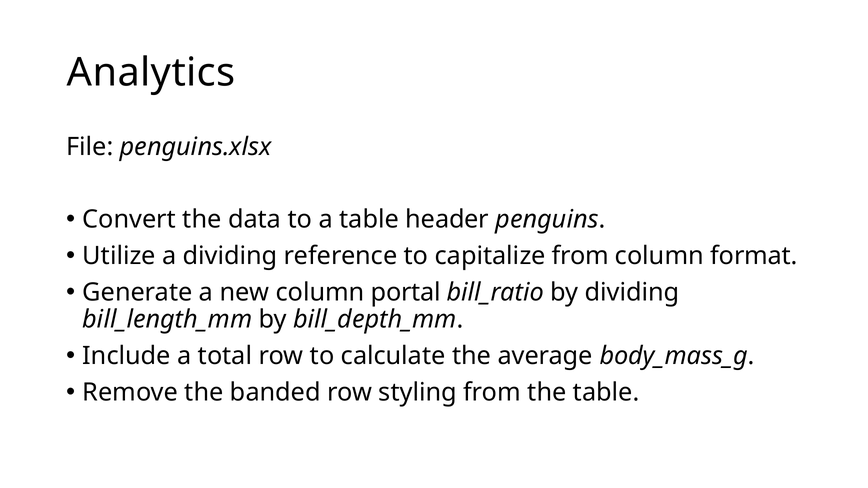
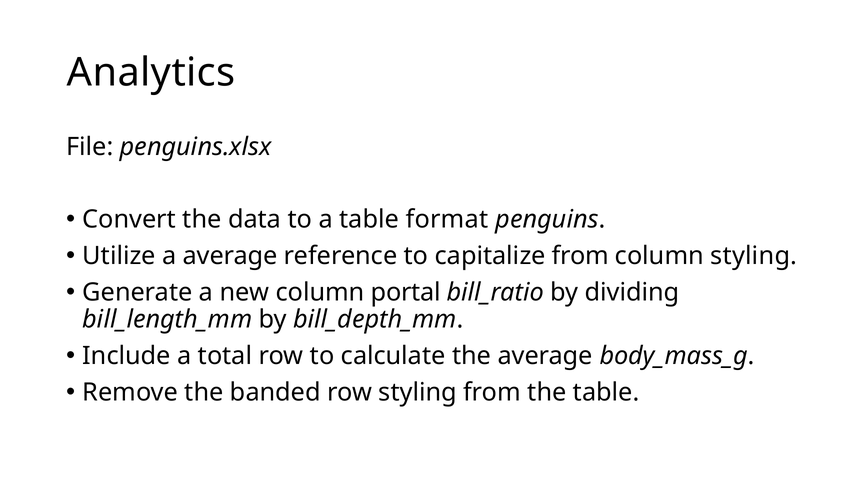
header: header -> format (447, 220)
a dividing: dividing -> average (230, 256)
column format: format -> styling (754, 256)
